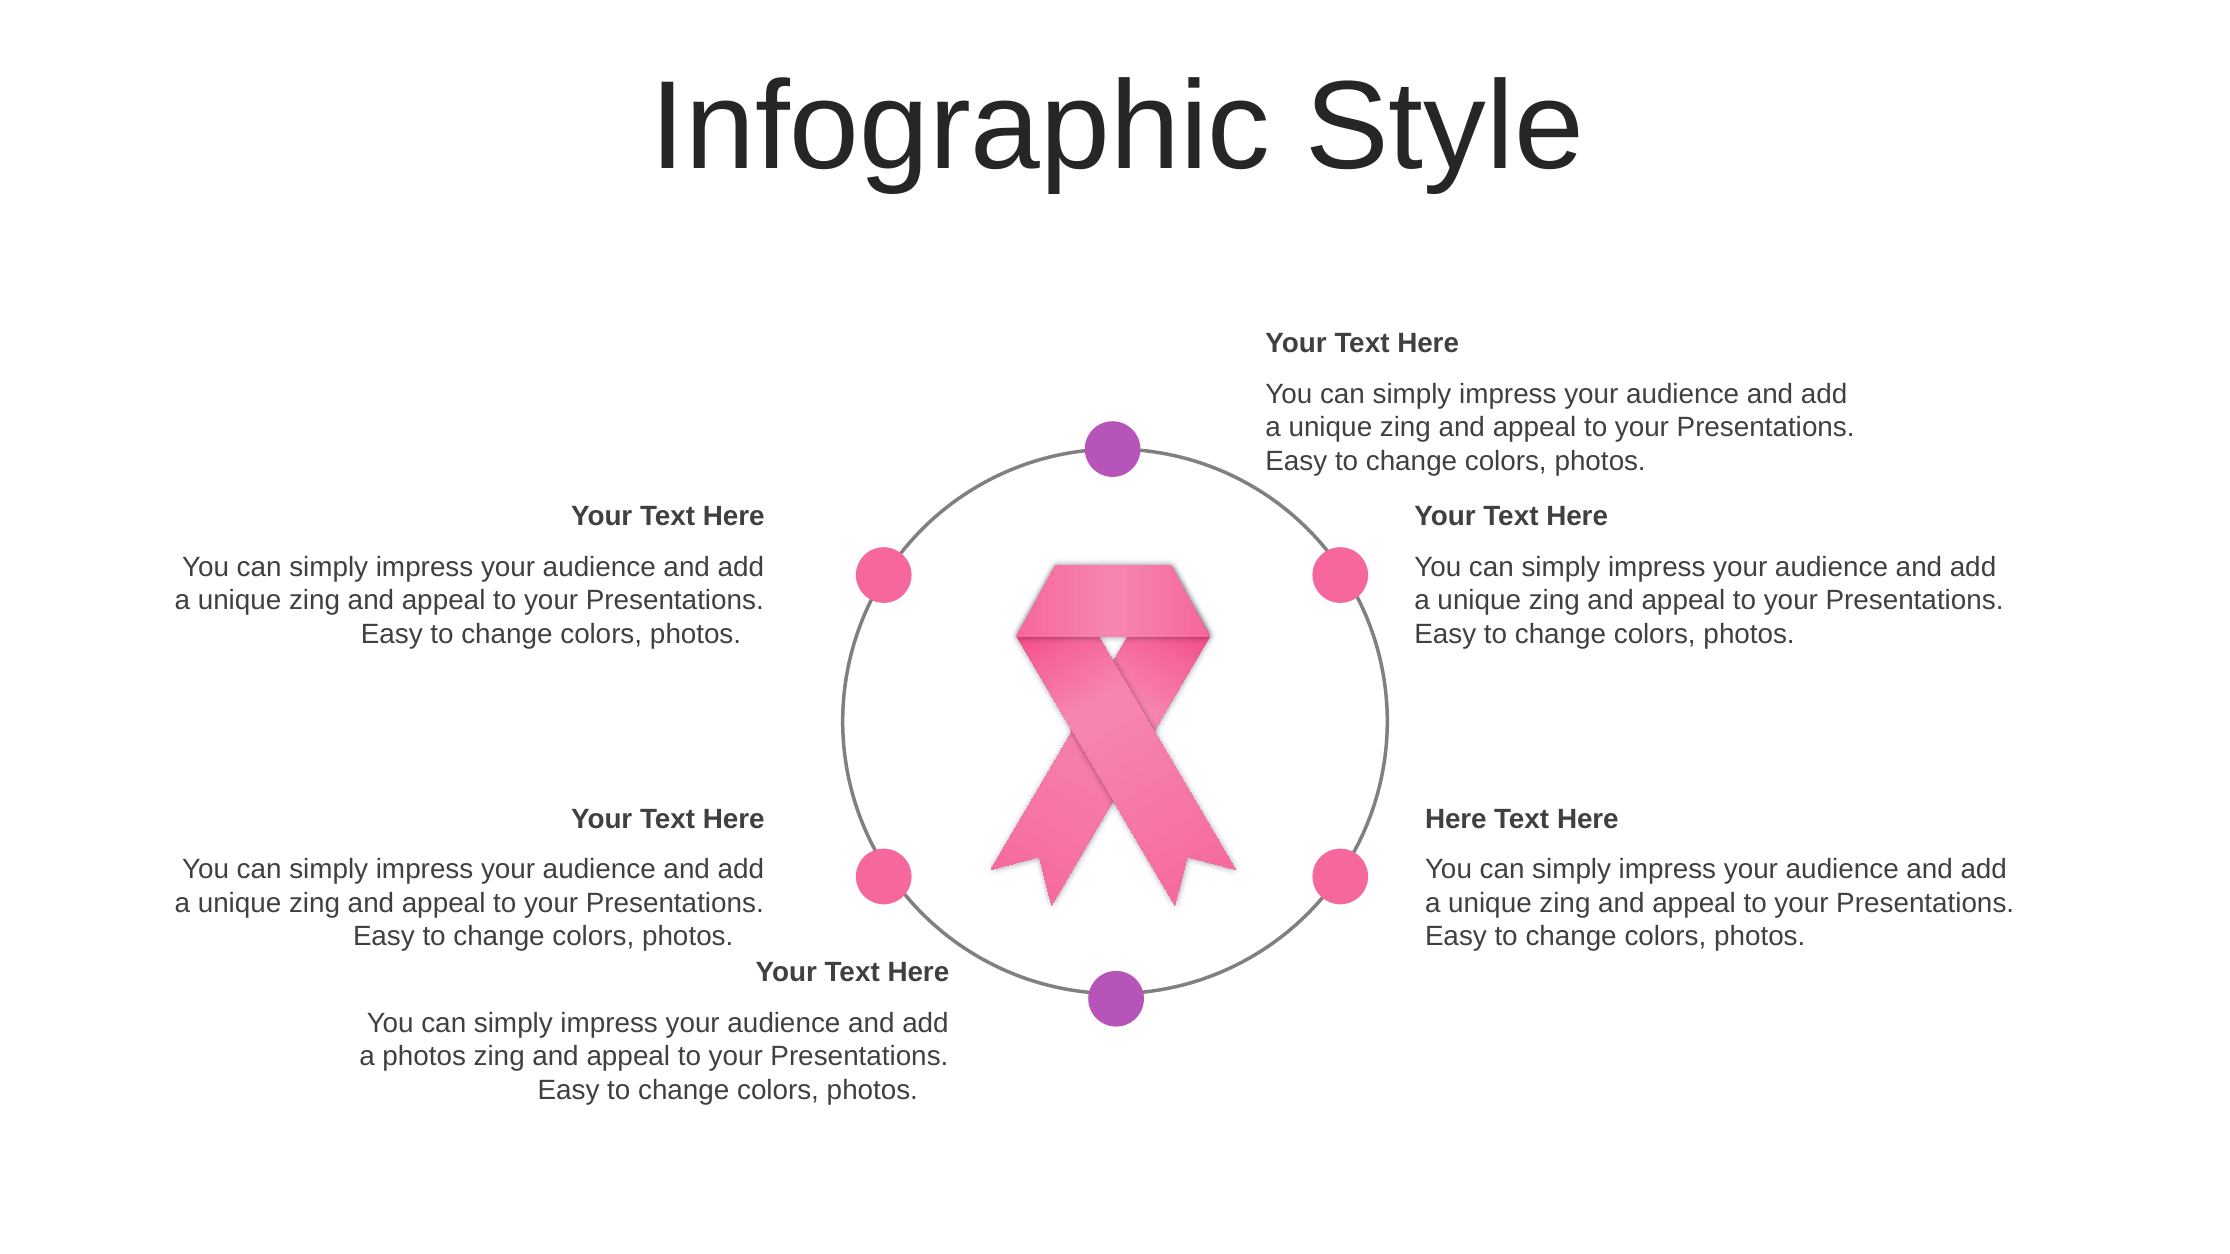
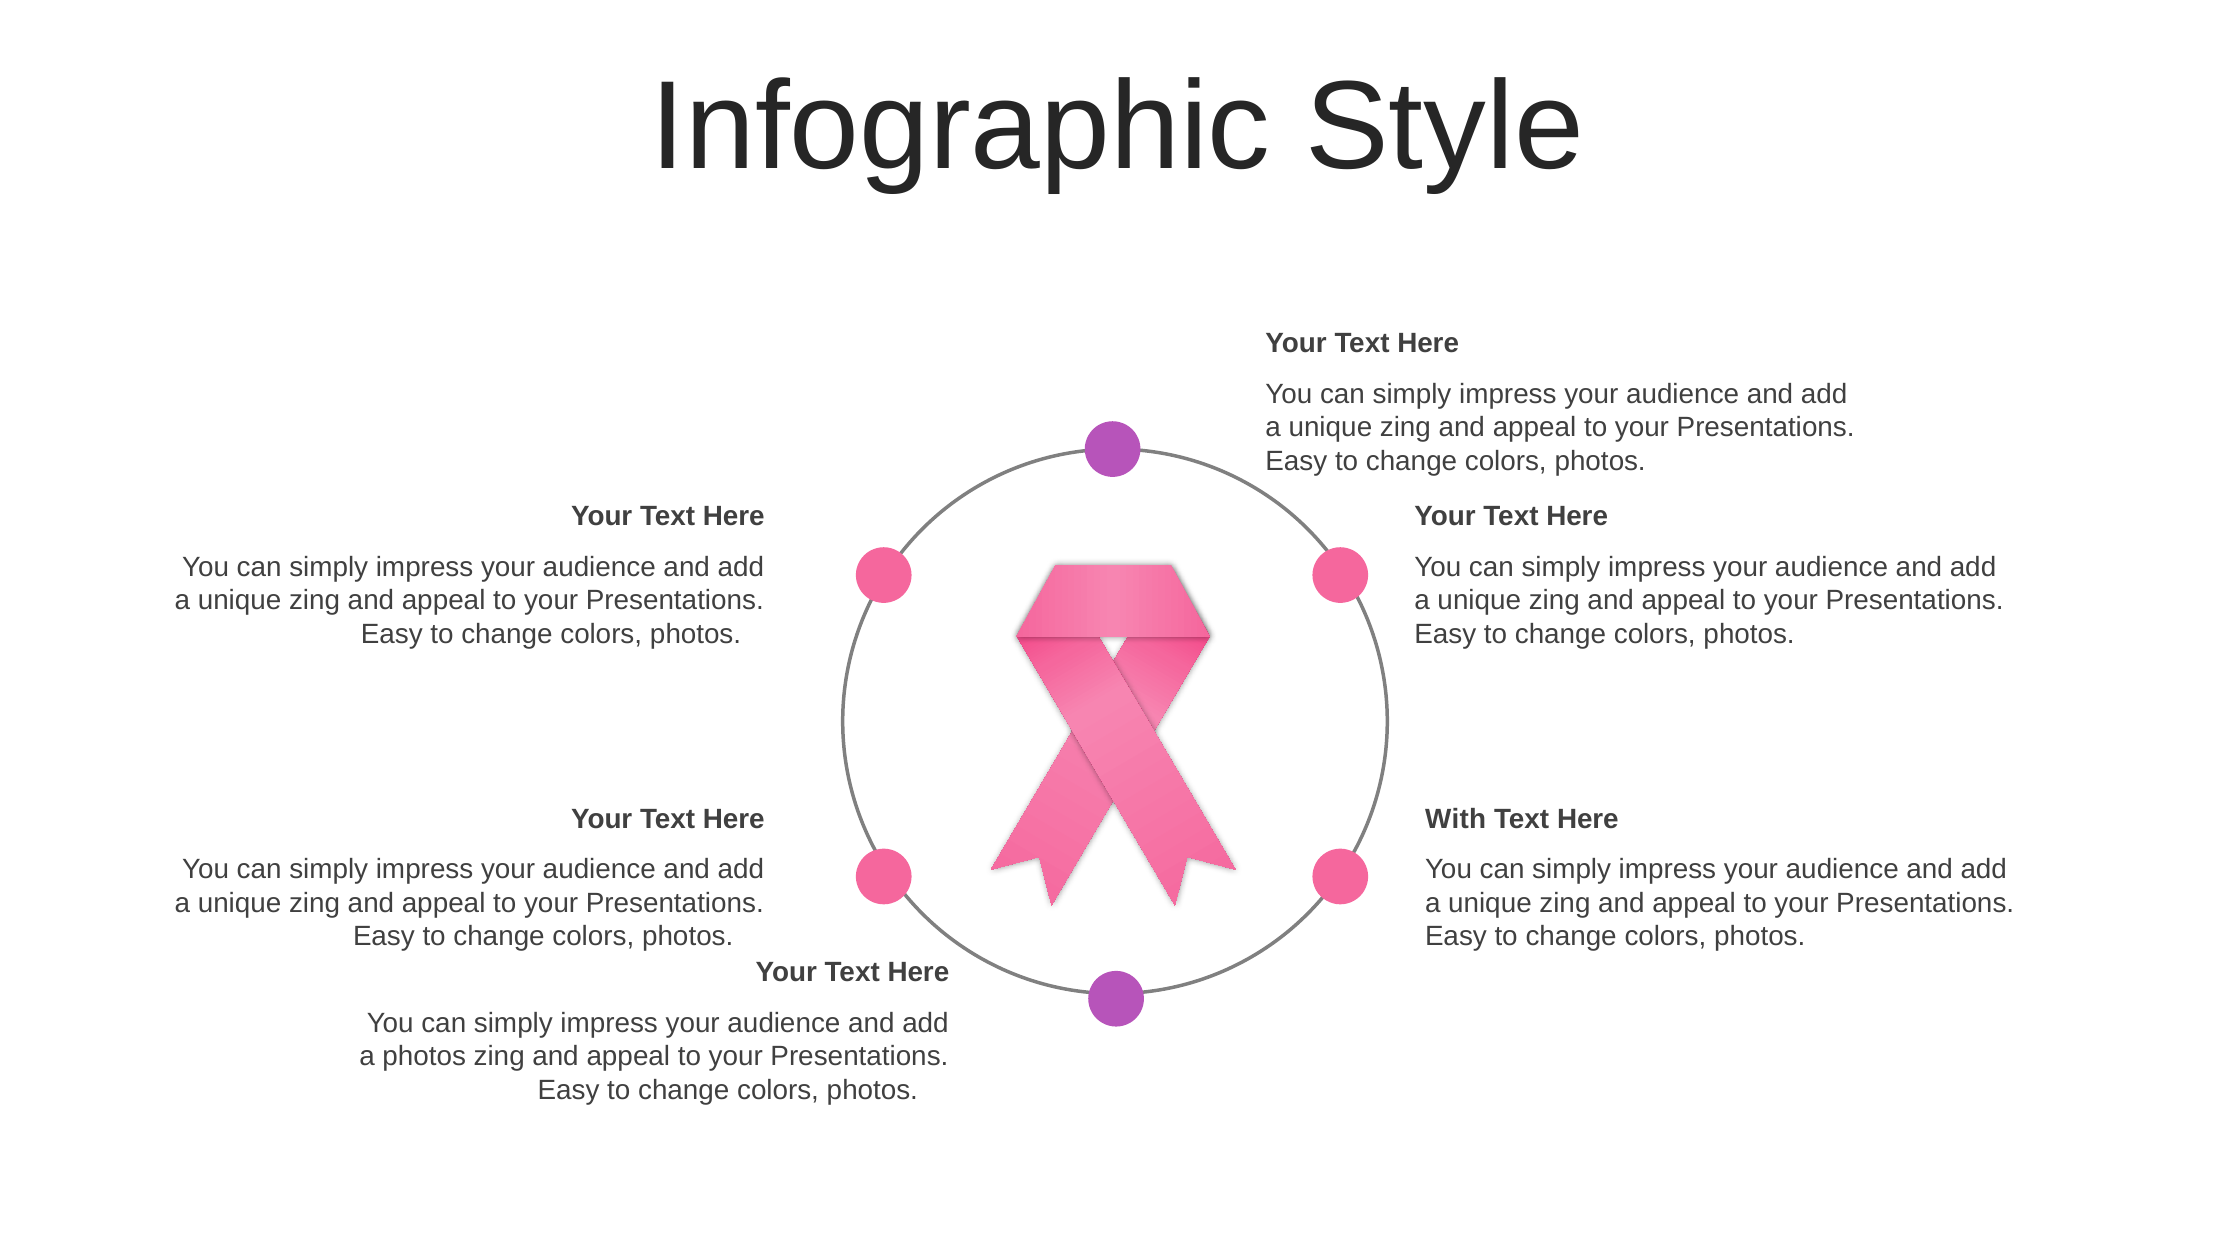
Here: Here -> With (1456, 819)
